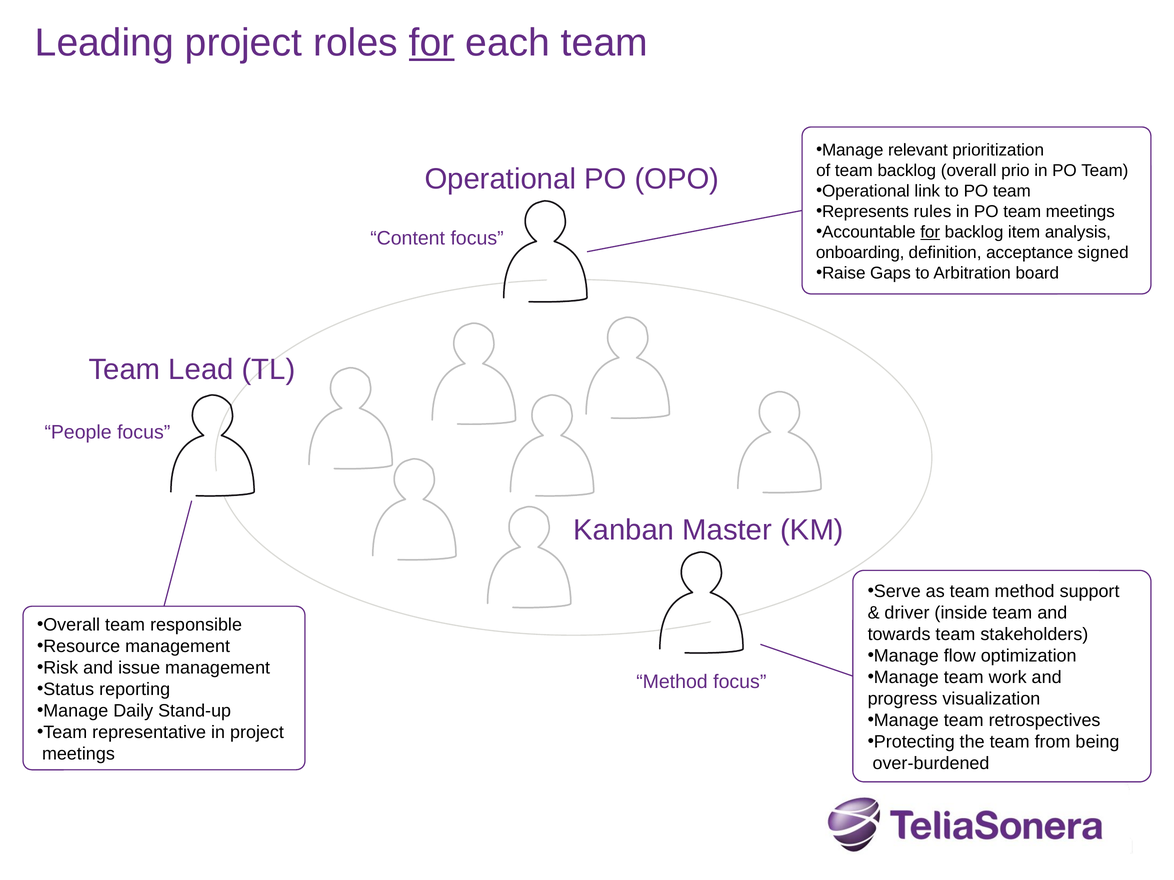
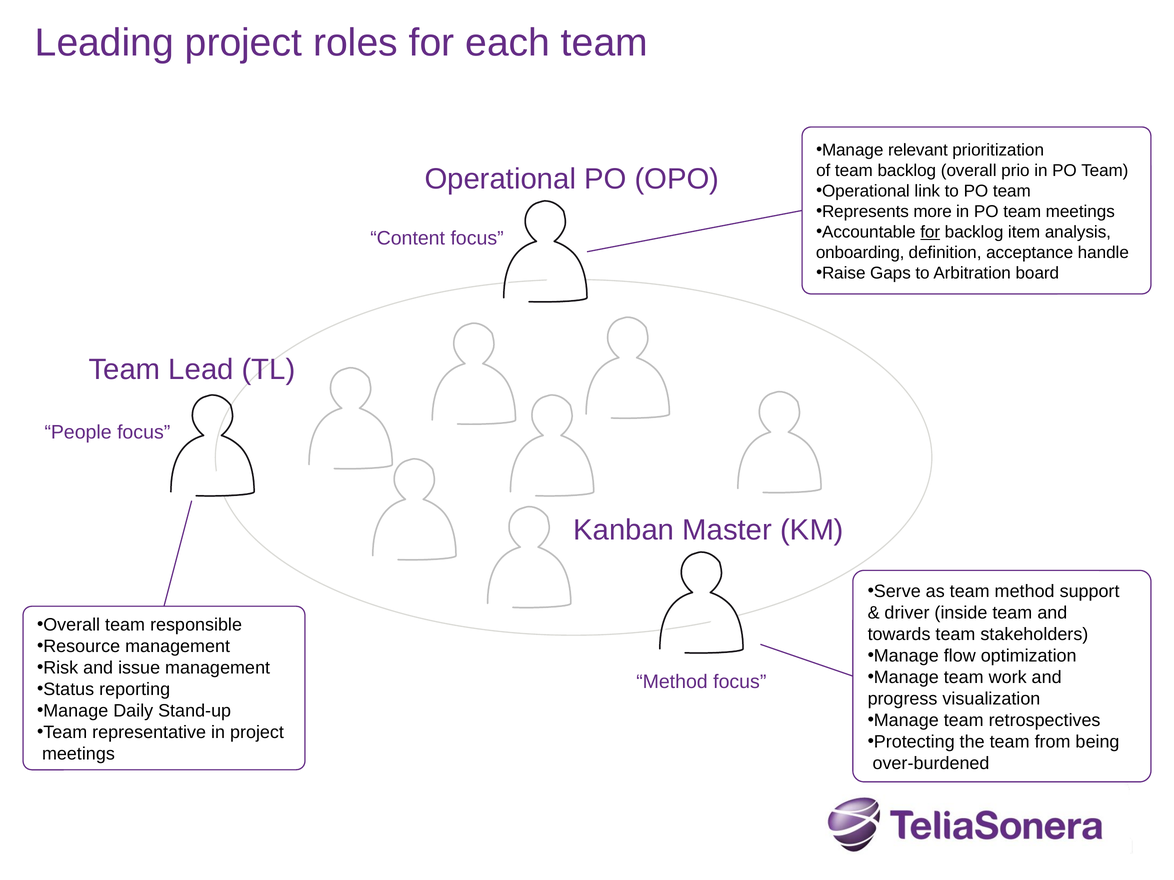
for underline: present -> none (432, 43)
rules: rules -> more (933, 212)
signed: signed -> handle (1103, 253)
